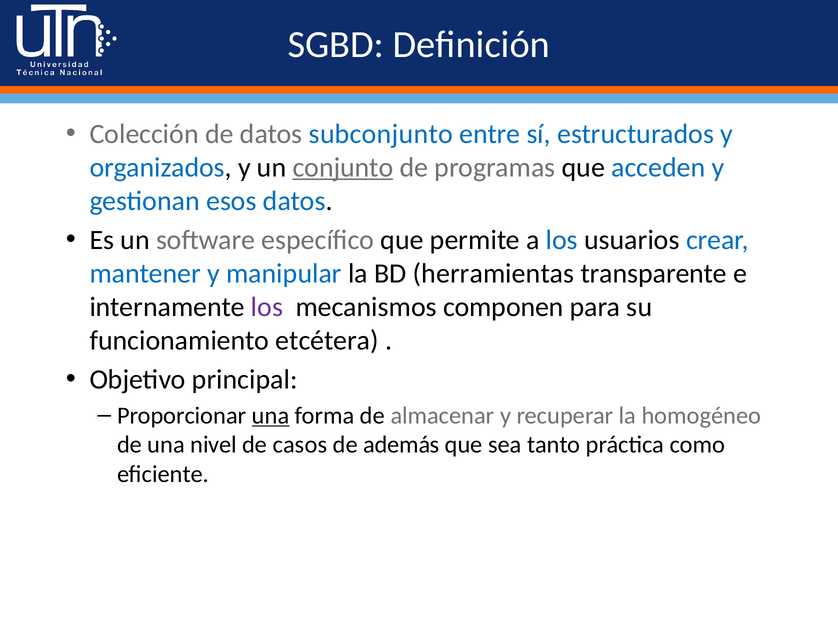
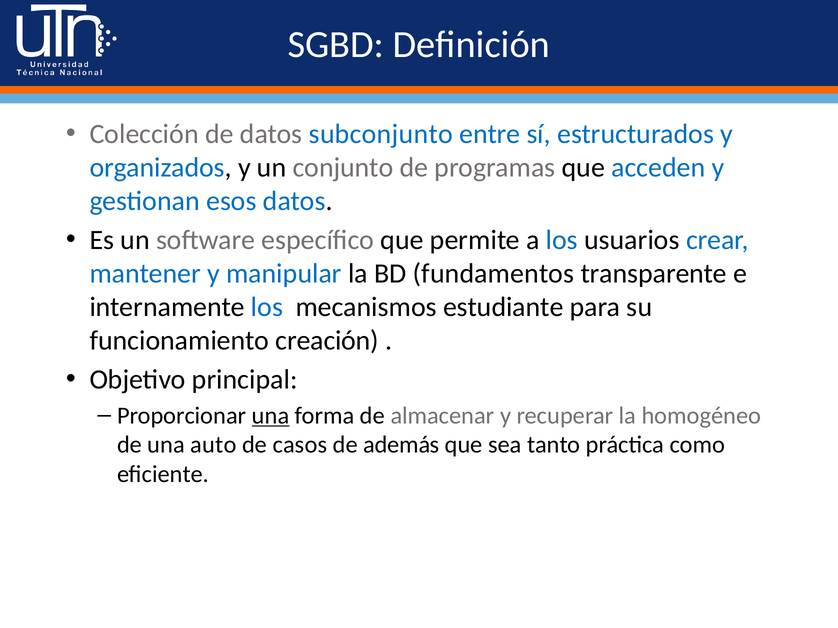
conjunto underline: present -> none (343, 167)
herramientas: herramientas -> fundamentos (494, 274)
los colour: purple -> blue (267, 307)
componen: componen -> estudiante (503, 307)
etcétera: etcétera -> creación (327, 341)
nivel: nivel -> auto (213, 445)
